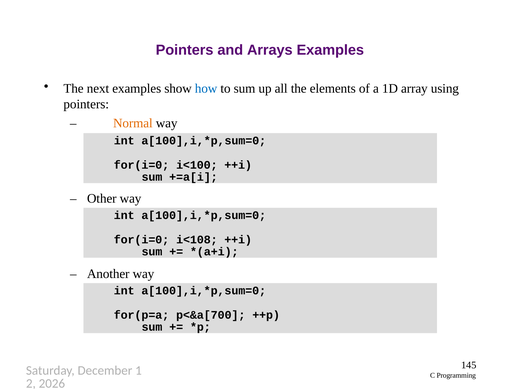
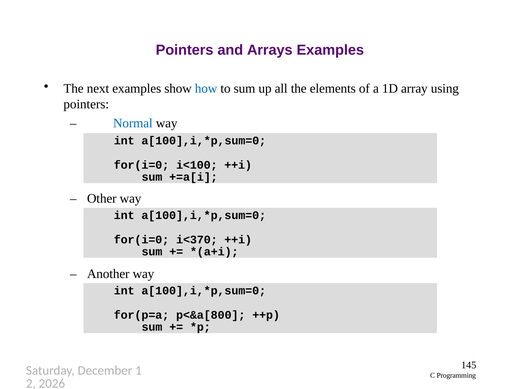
Normal colour: orange -> blue (133, 123)
i<108: i<108 -> i<370 (197, 239)
p<&a[700: p<&a[700 -> p<&a[800 (211, 315)
